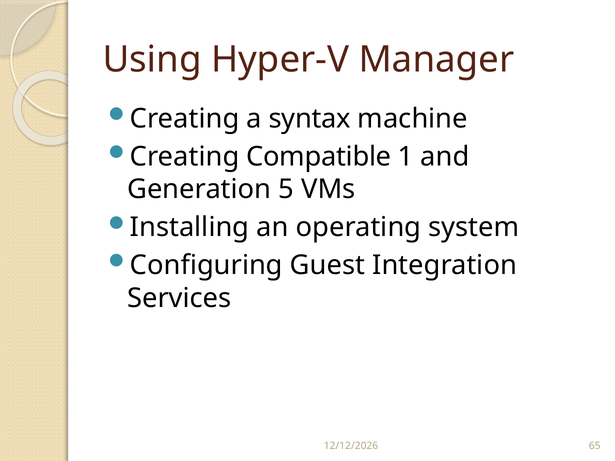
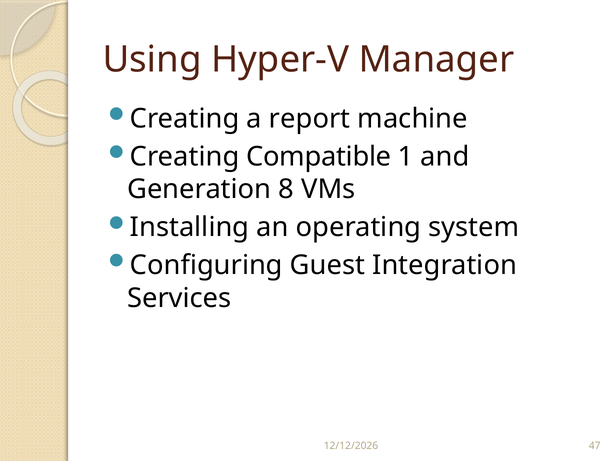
syntax: syntax -> report (310, 119)
5: 5 -> 8 (286, 189)
65: 65 -> 47 (595, 446)
